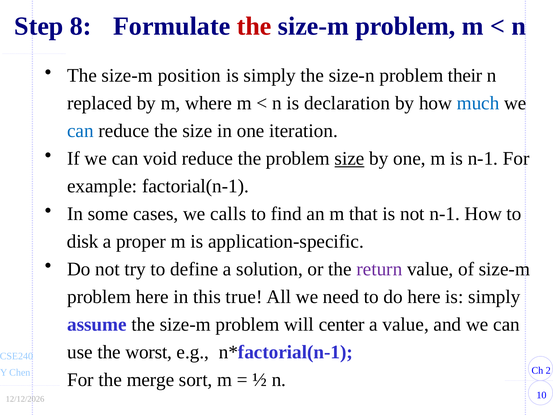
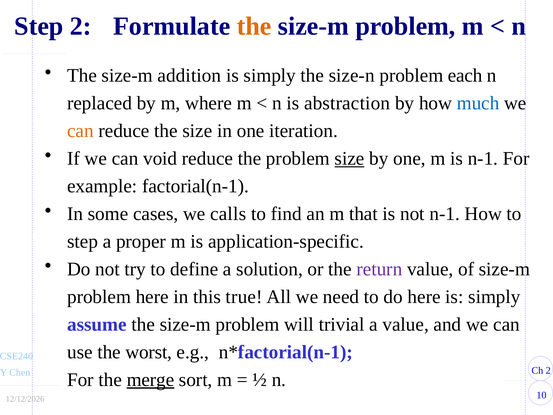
Step 8: 8 -> 2 (81, 26)
the colour: red -> orange (254, 26)
position: position -> addition (189, 76)
their: their -> each (465, 76)
declaration: declaration -> abstraction (347, 103)
can colour: blue -> orange (80, 131)
disk: disk -> step (83, 241)
center: center -> trivial (342, 324)
merge underline: none -> present (150, 379)
